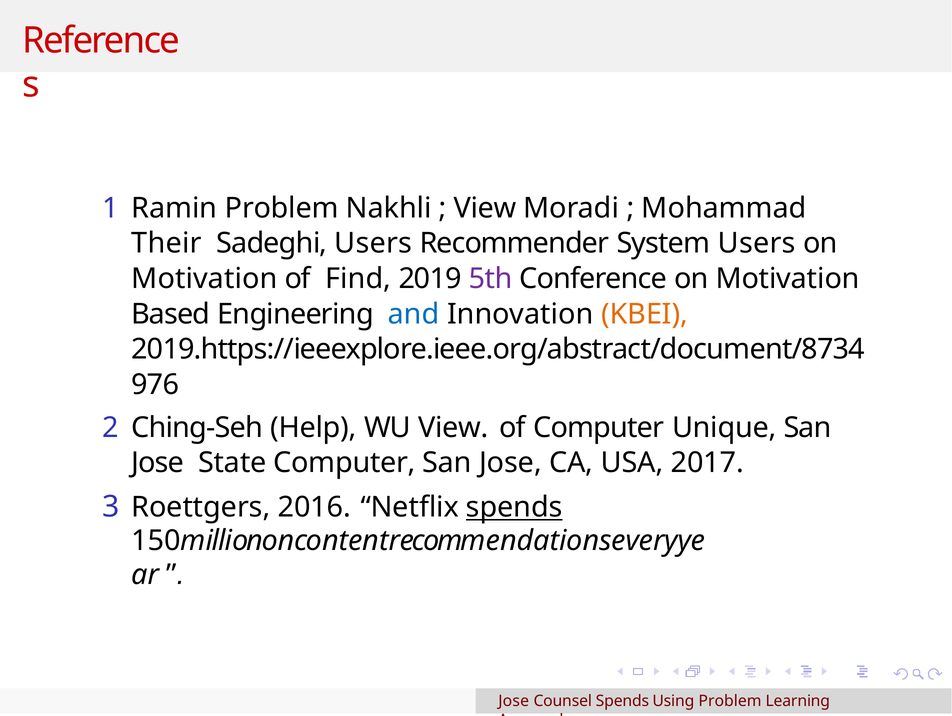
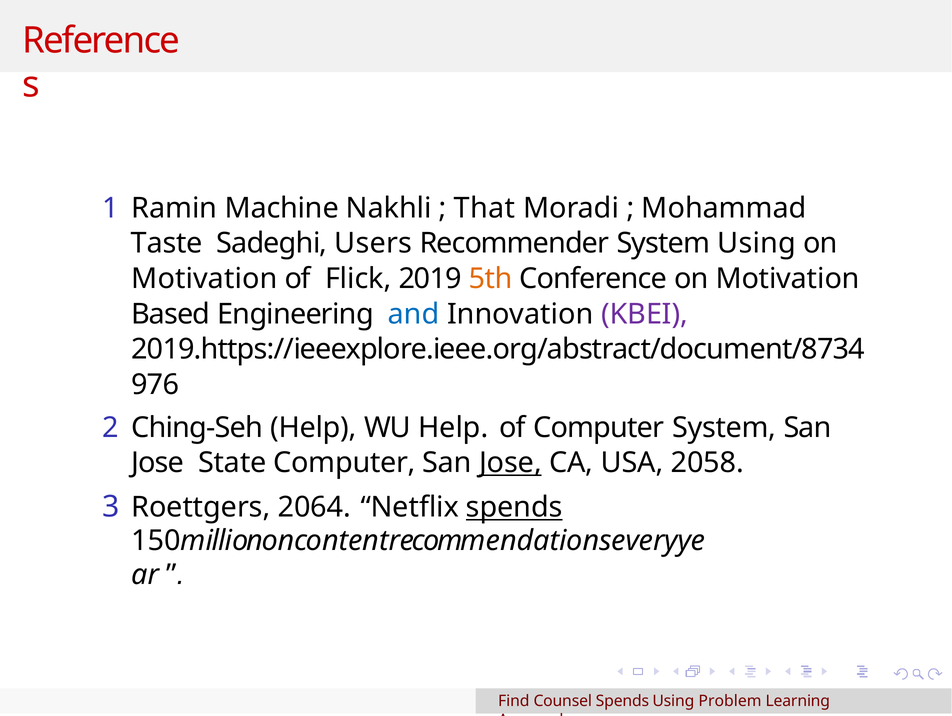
Ramin Problem: Problem -> Machine (282, 208)
View: View -> That (485, 208)
Their: Their -> Taste (167, 243)
System Users: Users -> Using (757, 243)
Find: Find -> Flick (358, 279)
5th colour: purple -> orange (491, 279)
KBEI colour: orange -> purple (645, 314)
WU View: View -> Help (453, 428)
Computer Unique: Unique -> System (724, 428)
Jose underline: none -> present (510, 463)
2017: 2017 -> 2058 (707, 463)
2016: 2016 -> 2064 (314, 507)
Jose: Jose -> Find (514, 701)
